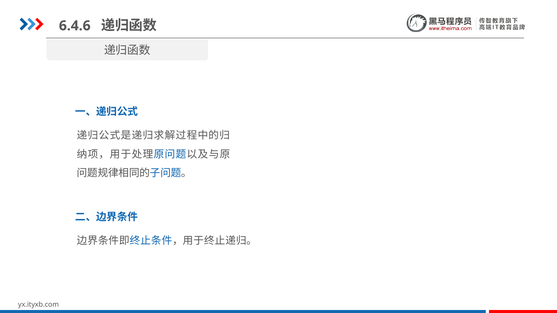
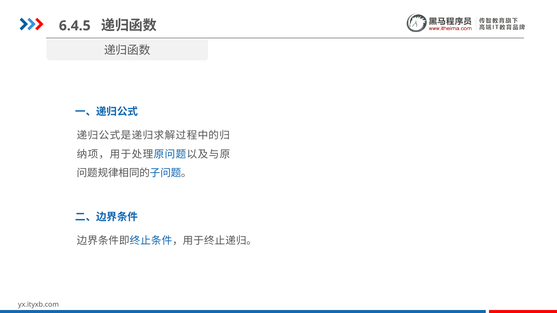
6.4.6: 6.4.6 -> 6.4.5 (75, 26)
